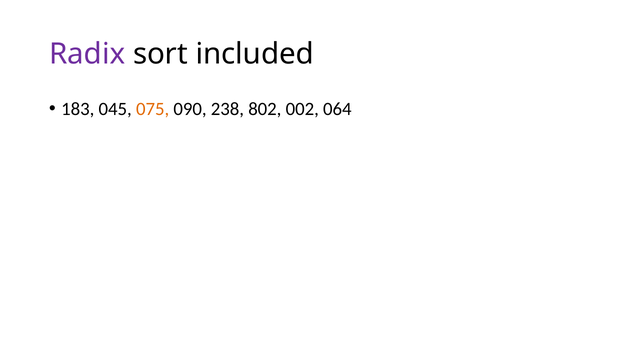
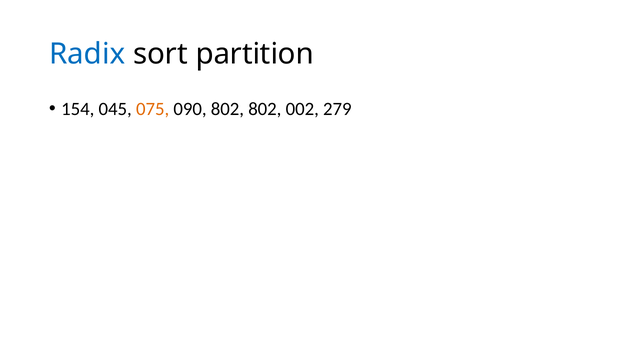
Radix colour: purple -> blue (87, 54)
included: included -> partition (255, 54)
183: 183 -> 154 (78, 109)
090 238: 238 -> 802 (227, 109)
064: 064 -> 279 (337, 109)
